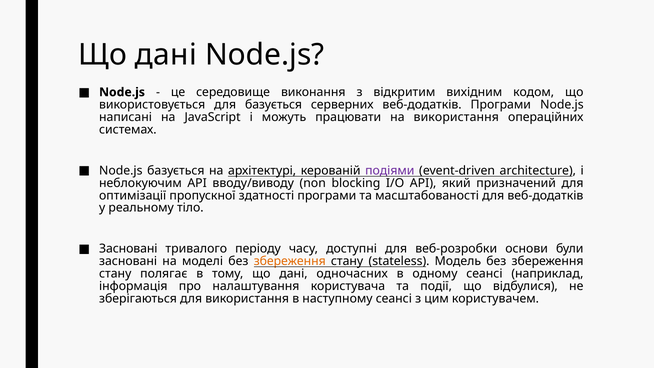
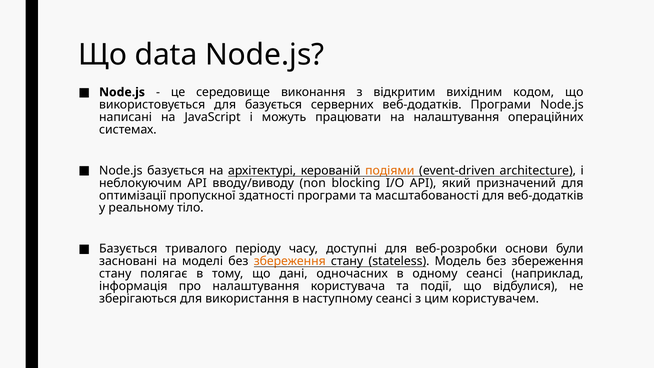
дані: дані -> data (166, 55)
на використання: використання -> налаштування (456, 117)
подіями colour: purple -> orange (390, 170)
Засновані: Засновані -> Базується (128, 249)
